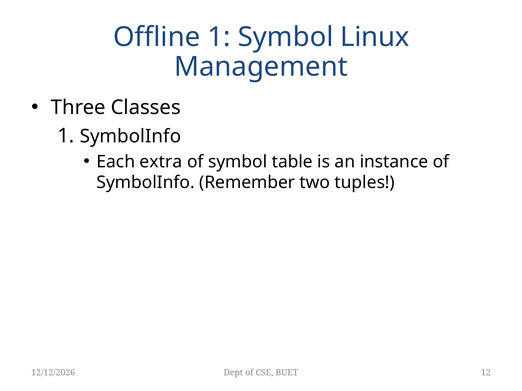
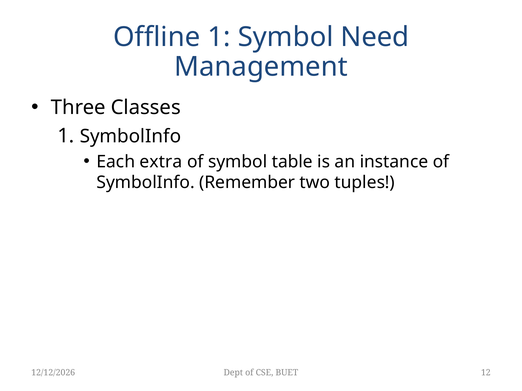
Linux: Linux -> Need (375, 37)
